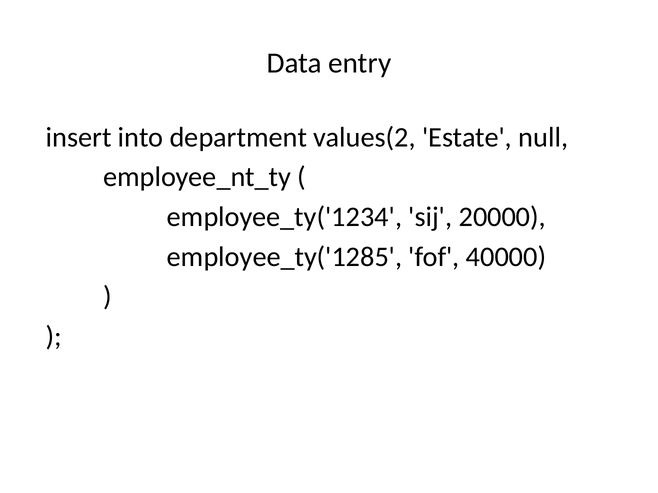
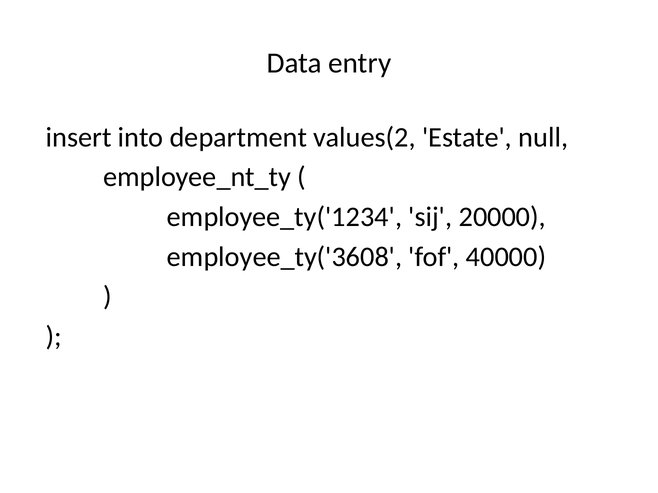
employee_ty('1285: employee_ty('1285 -> employee_ty('3608 (285, 257)
